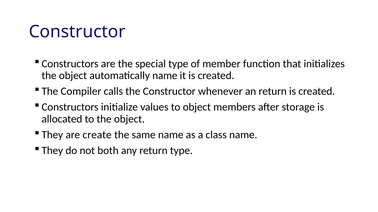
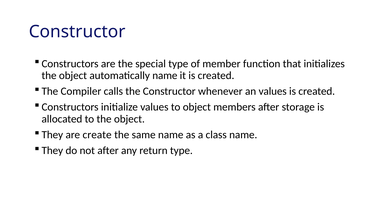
an return: return -> values (273, 92)
not both: both -> after (108, 151)
